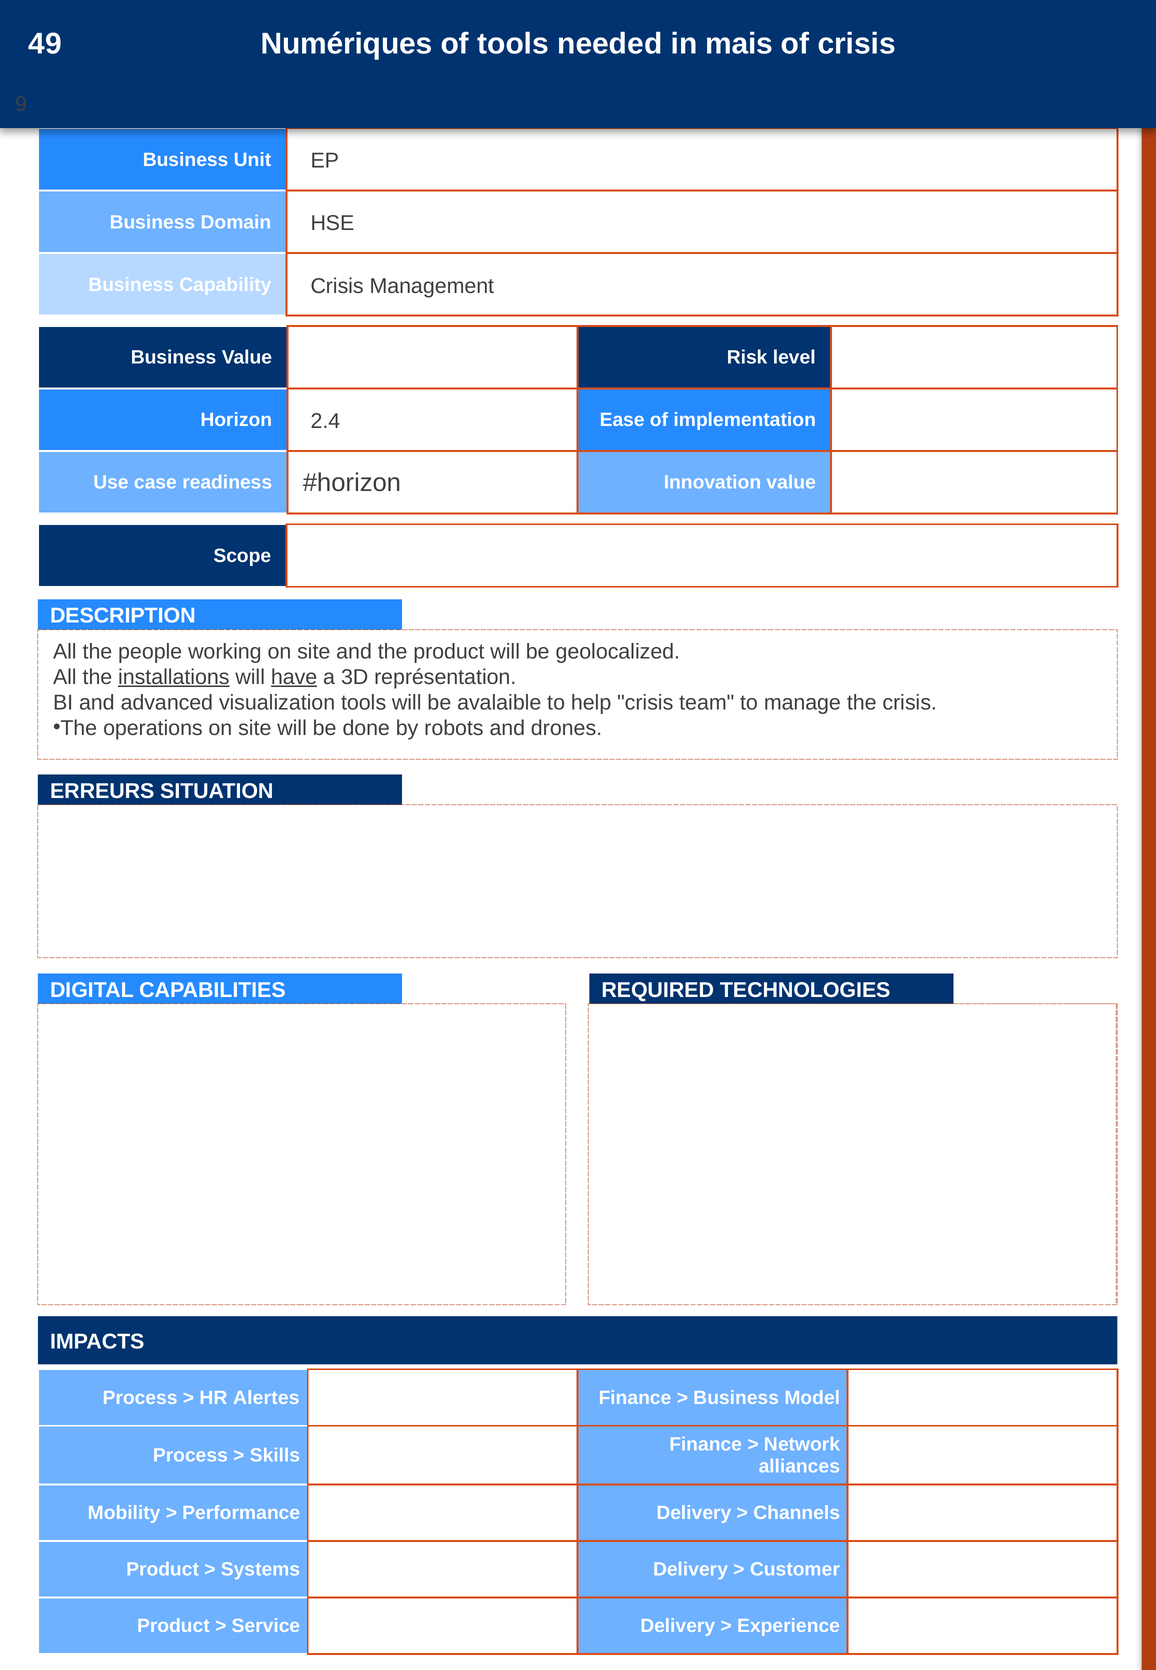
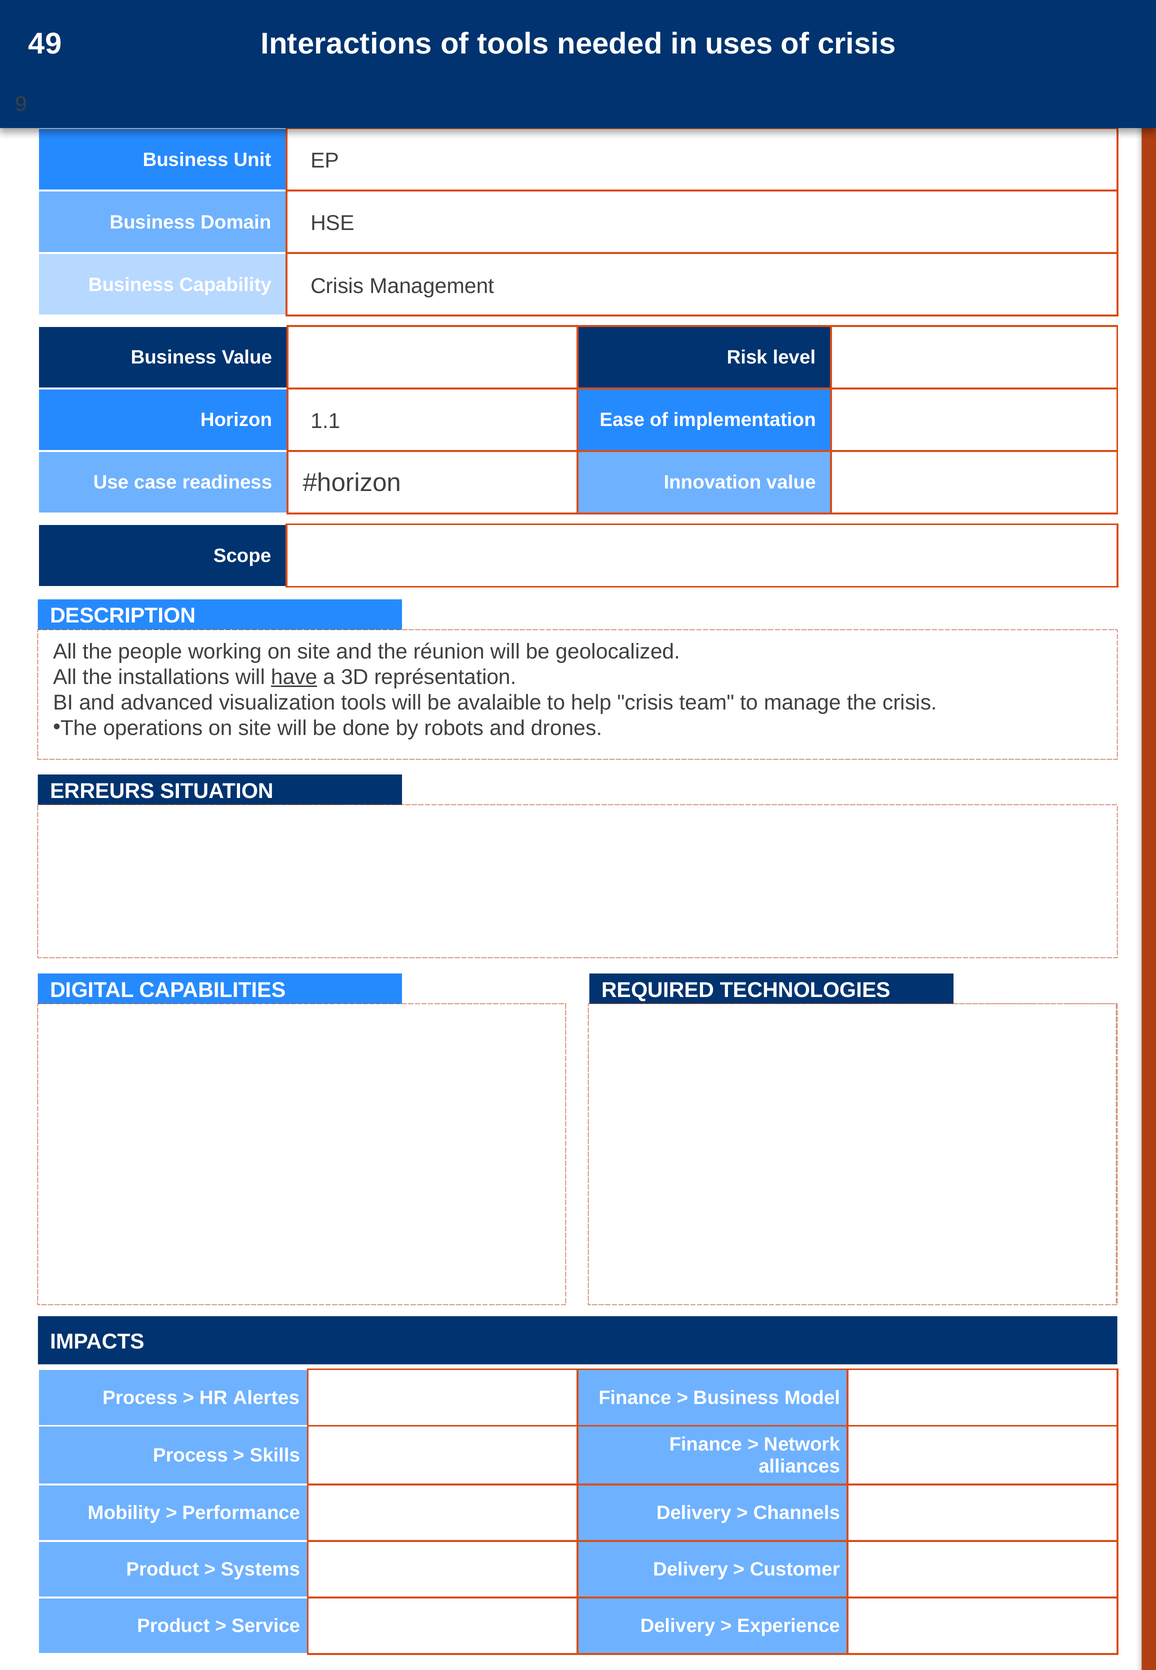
Numériques: Numériques -> Interactions (346, 44)
mais: mais -> uses (739, 44)
2.4: 2.4 -> 1.1 (325, 421)
the product: product -> réunion (449, 651)
installations underline: present -> none (174, 677)
